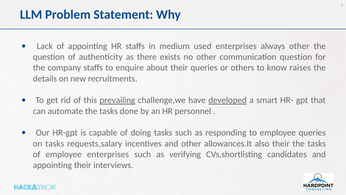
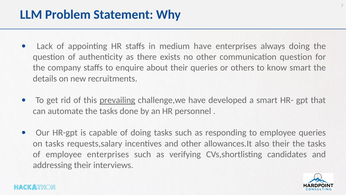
medium used: used -> have (203, 46)
always other: other -> doing (299, 46)
know raises: raises -> smart (300, 68)
developed underline: present -> none (228, 100)
appointing: appointing -> addressing (52, 165)
